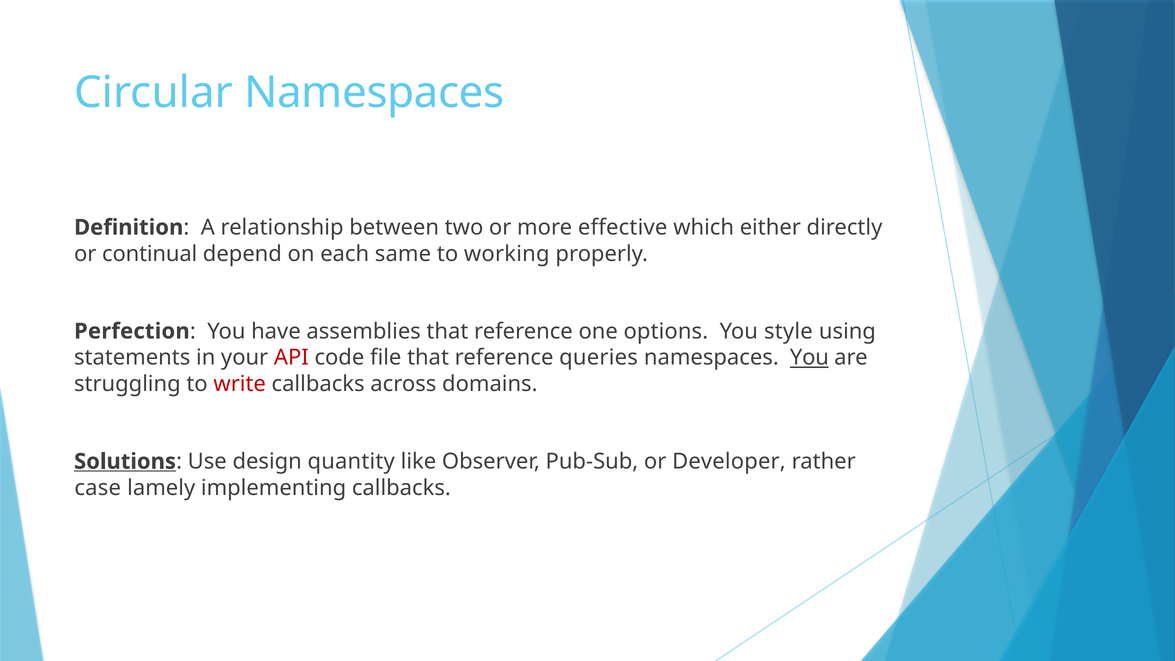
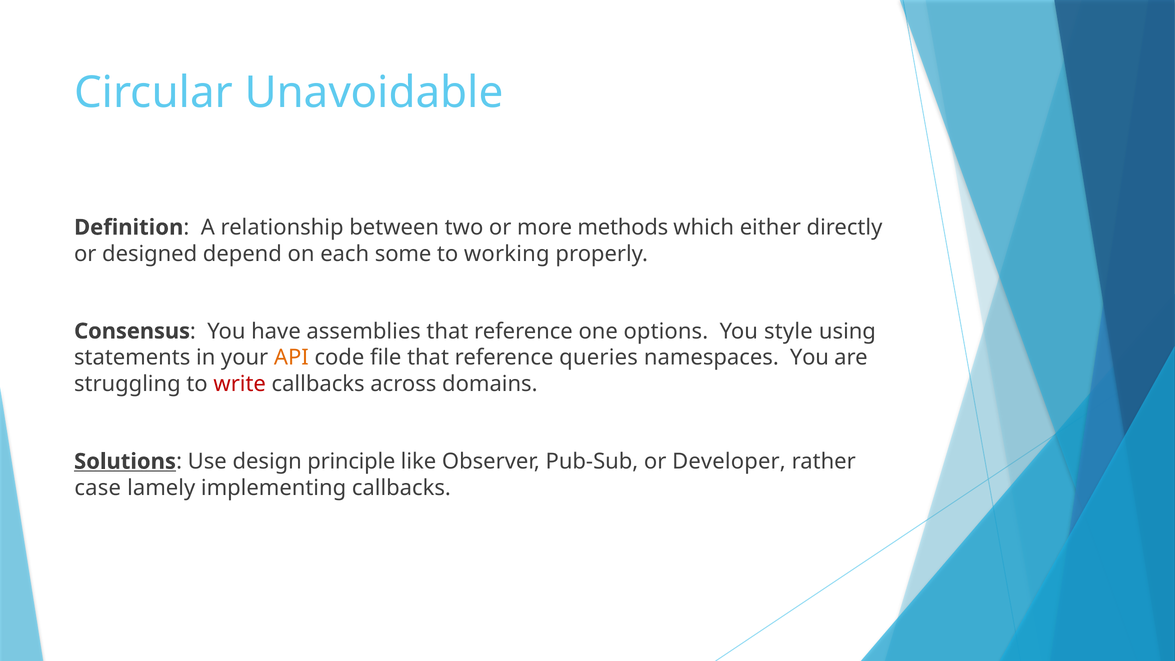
Circular Namespaces: Namespaces -> Unavoidable (374, 93)
effective: effective -> methods (623, 227)
continual: continual -> designed (150, 254)
same: same -> some (403, 254)
Perfection: Perfection -> Consensus (132, 331)
API colour: red -> orange (291, 358)
You underline: present -> none (809, 358)
quantity: quantity -> principle (351, 461)
